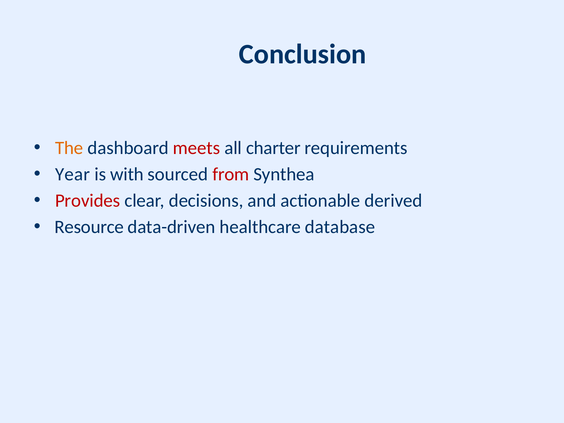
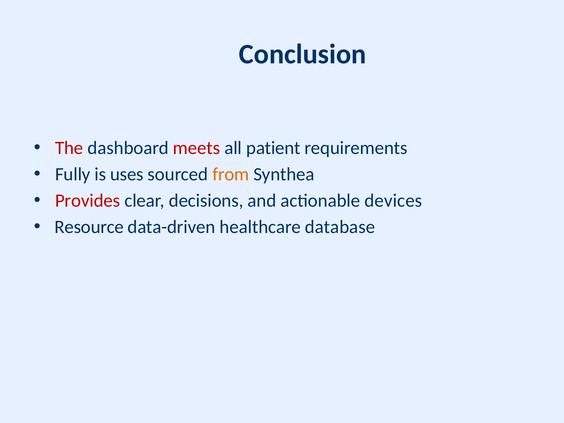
The colour: orange -> red (69, 148)
charter: charter -> patient (273, 148)
Year: Year -> Fully (73, 174)
with: with -> uses (127, 174)
from colour: red -> orange (231, 174)
derived: derived -> devices (393, 201)
